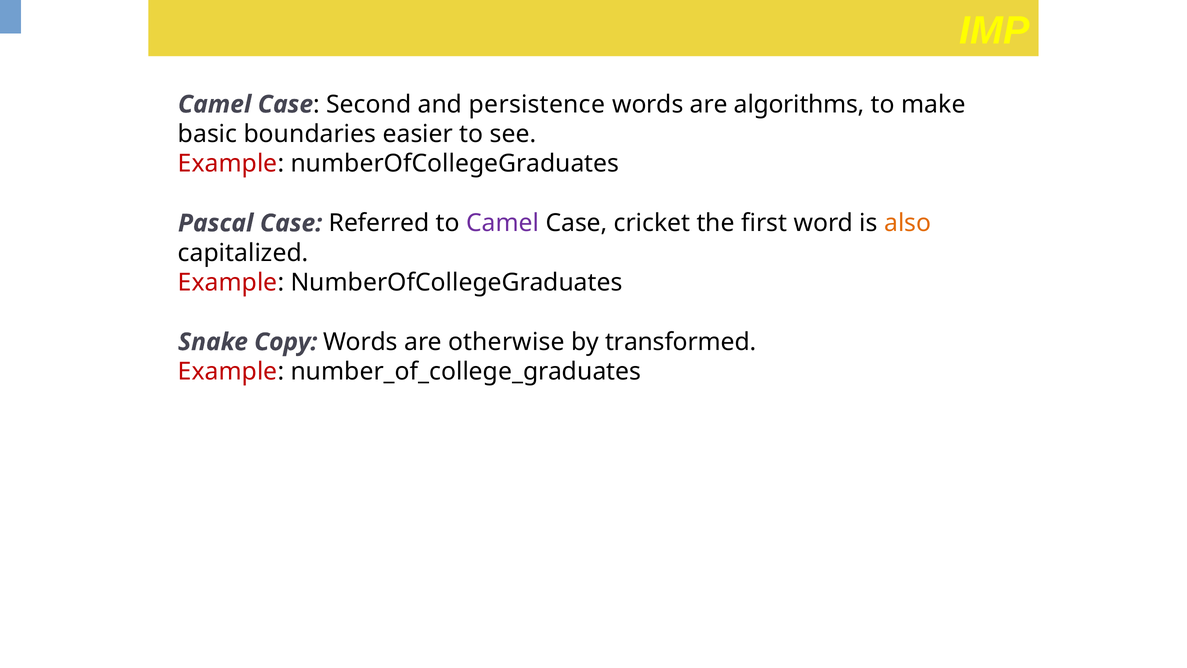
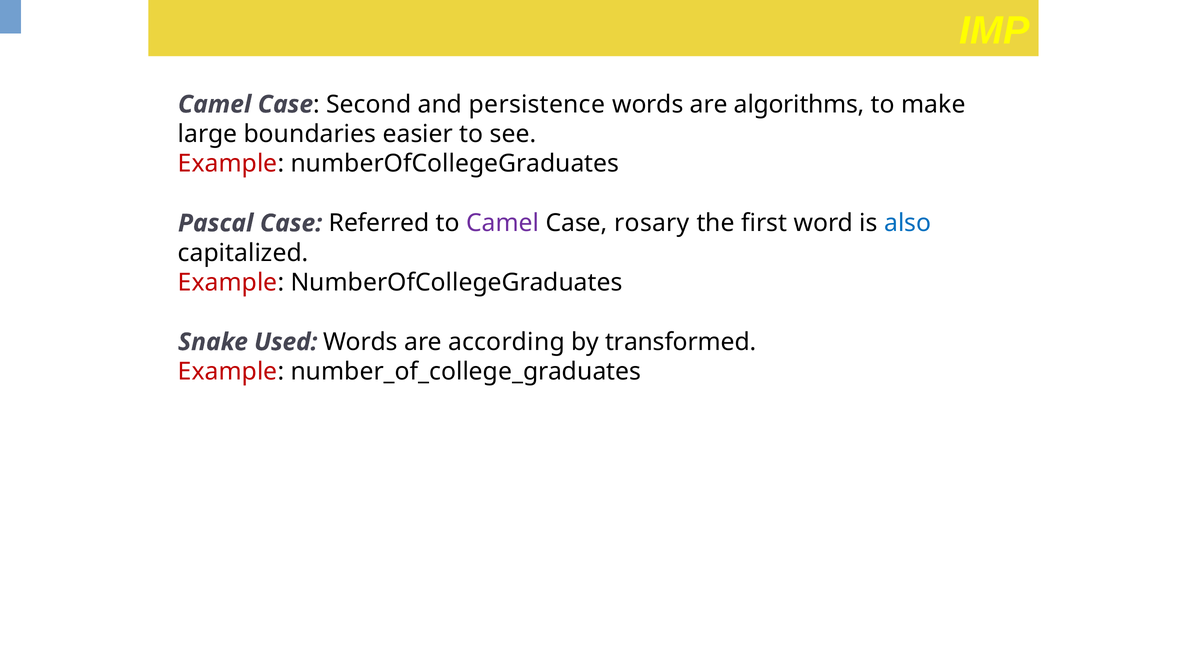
basic: basic -> large (208, 134)
cricket: cricket -> rosary (652, 223)
also colour: orange -> blue (908, 223)
Copy: Copy -> Used (286, 342)
otherwise: otherwise -> according (506, 342)
